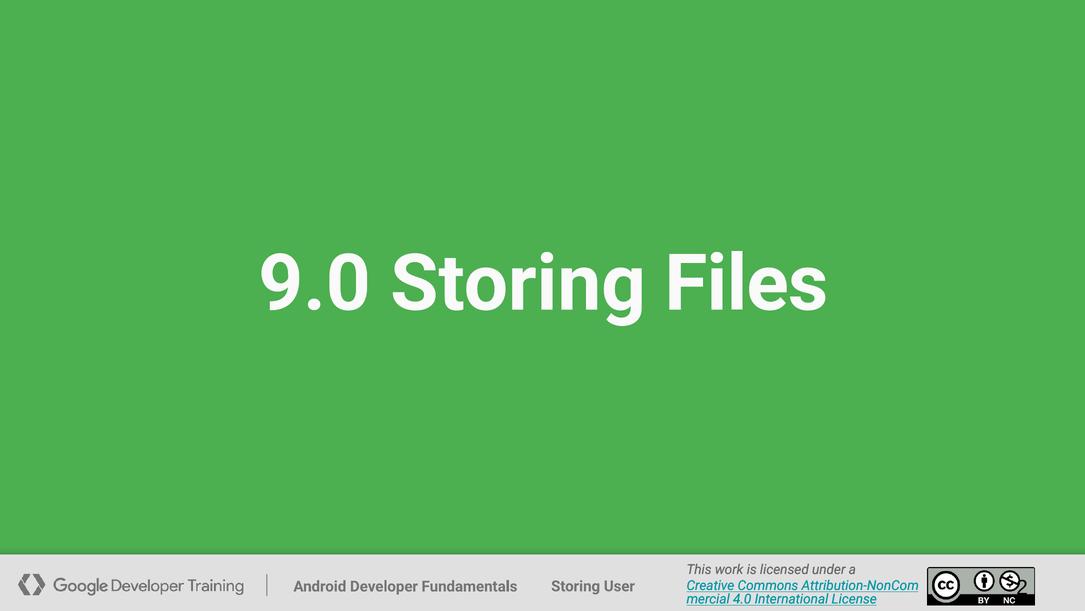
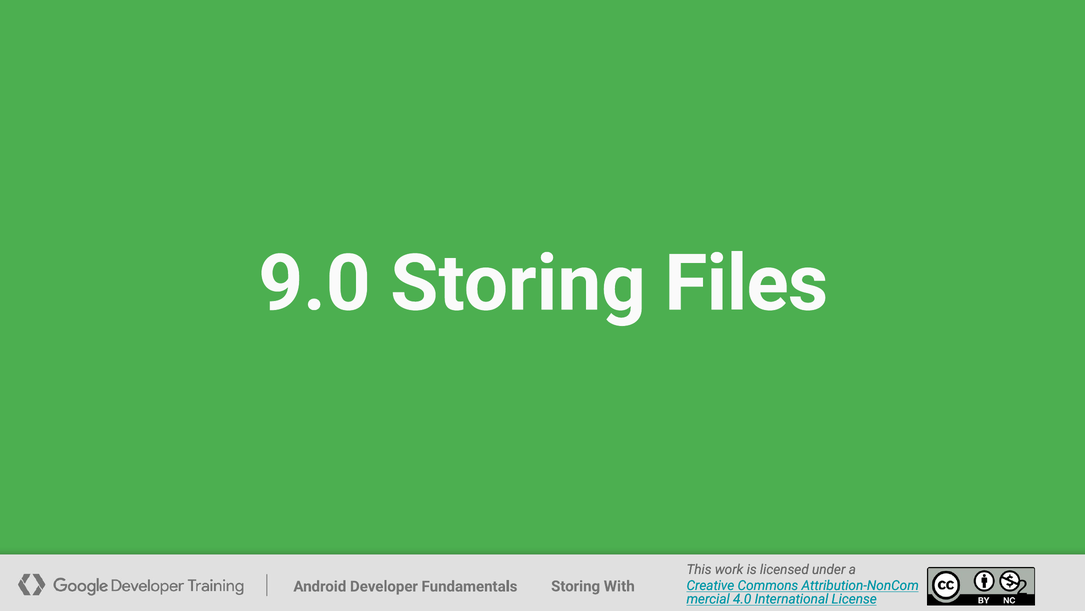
User: User -> With (619, 586)
